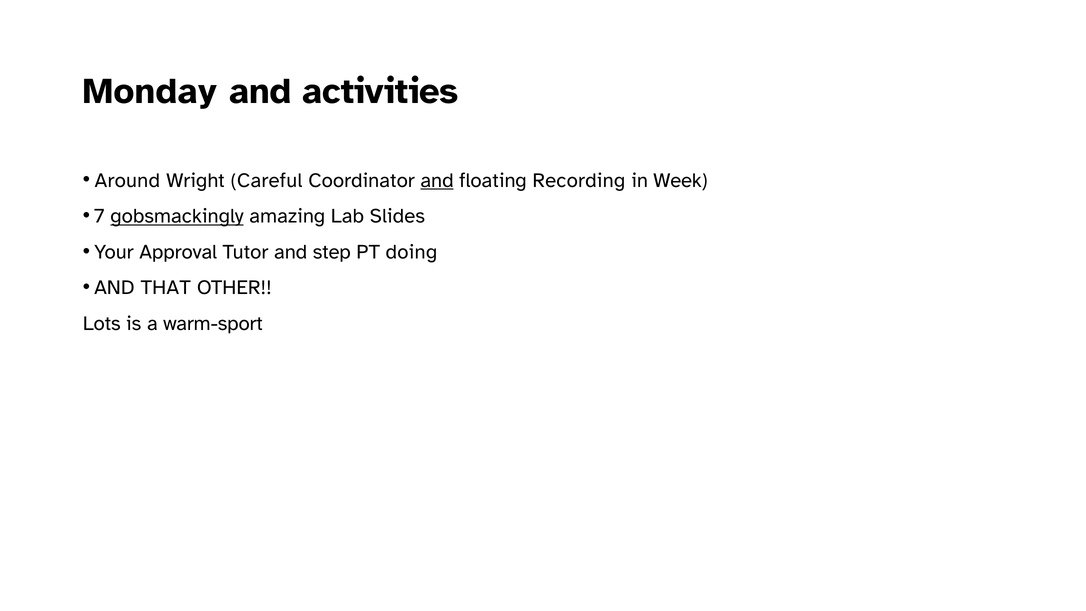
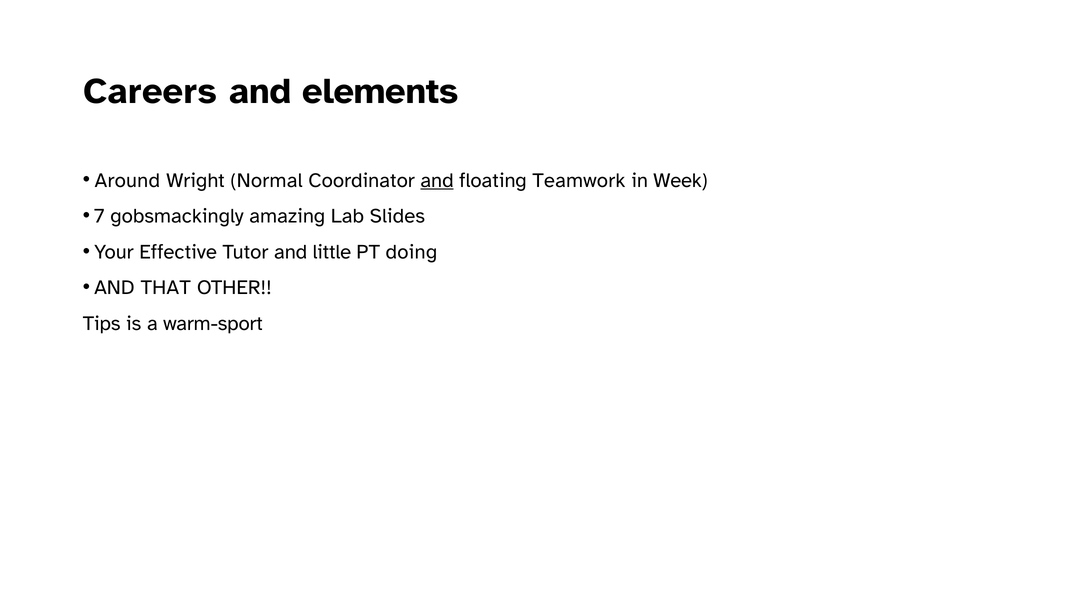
Monday: Monday -> Careers (150, 91)
activities: activities -> elements (380, 91)
Careful: Careful -> Normal (266, 180)
Recording: Recording -> Teamwork (579, 180)
gobsmackingly underline: present -> none (177, 216)
Approval: Approval -> Effective (178, 252)
step: step -> little (332, 252)
Lots: Lots -> Tips (102, 323)
